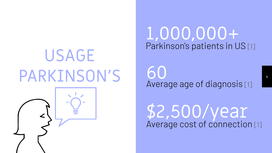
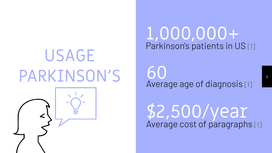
connection: connection -> paragraphs (230, 124)
